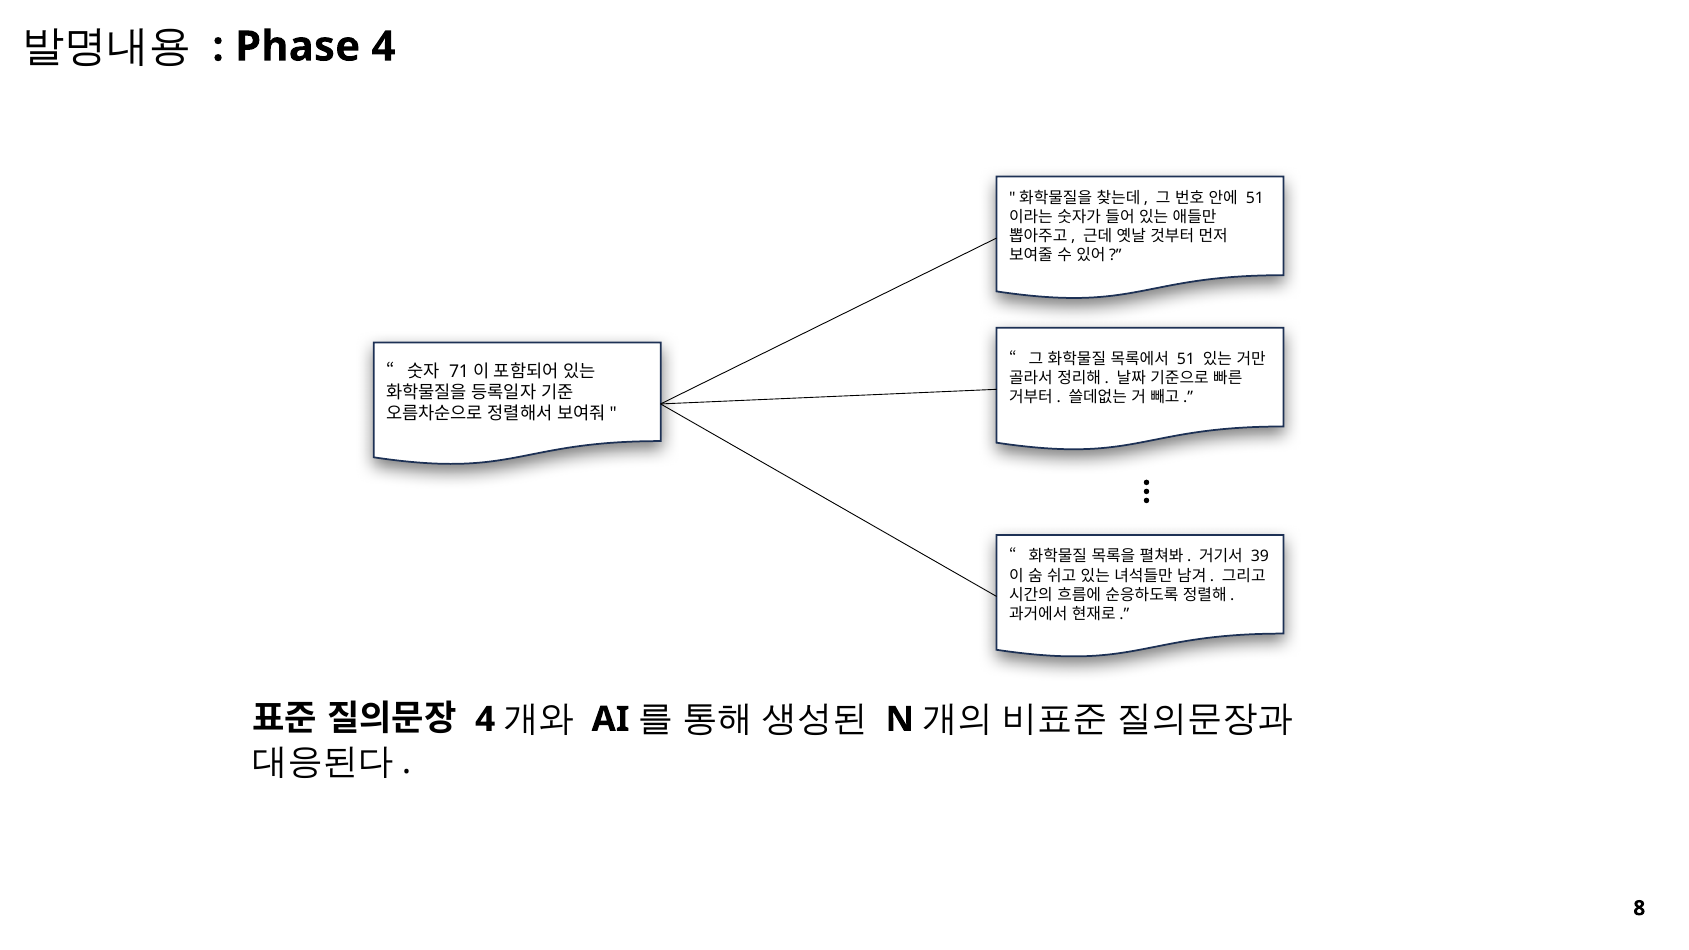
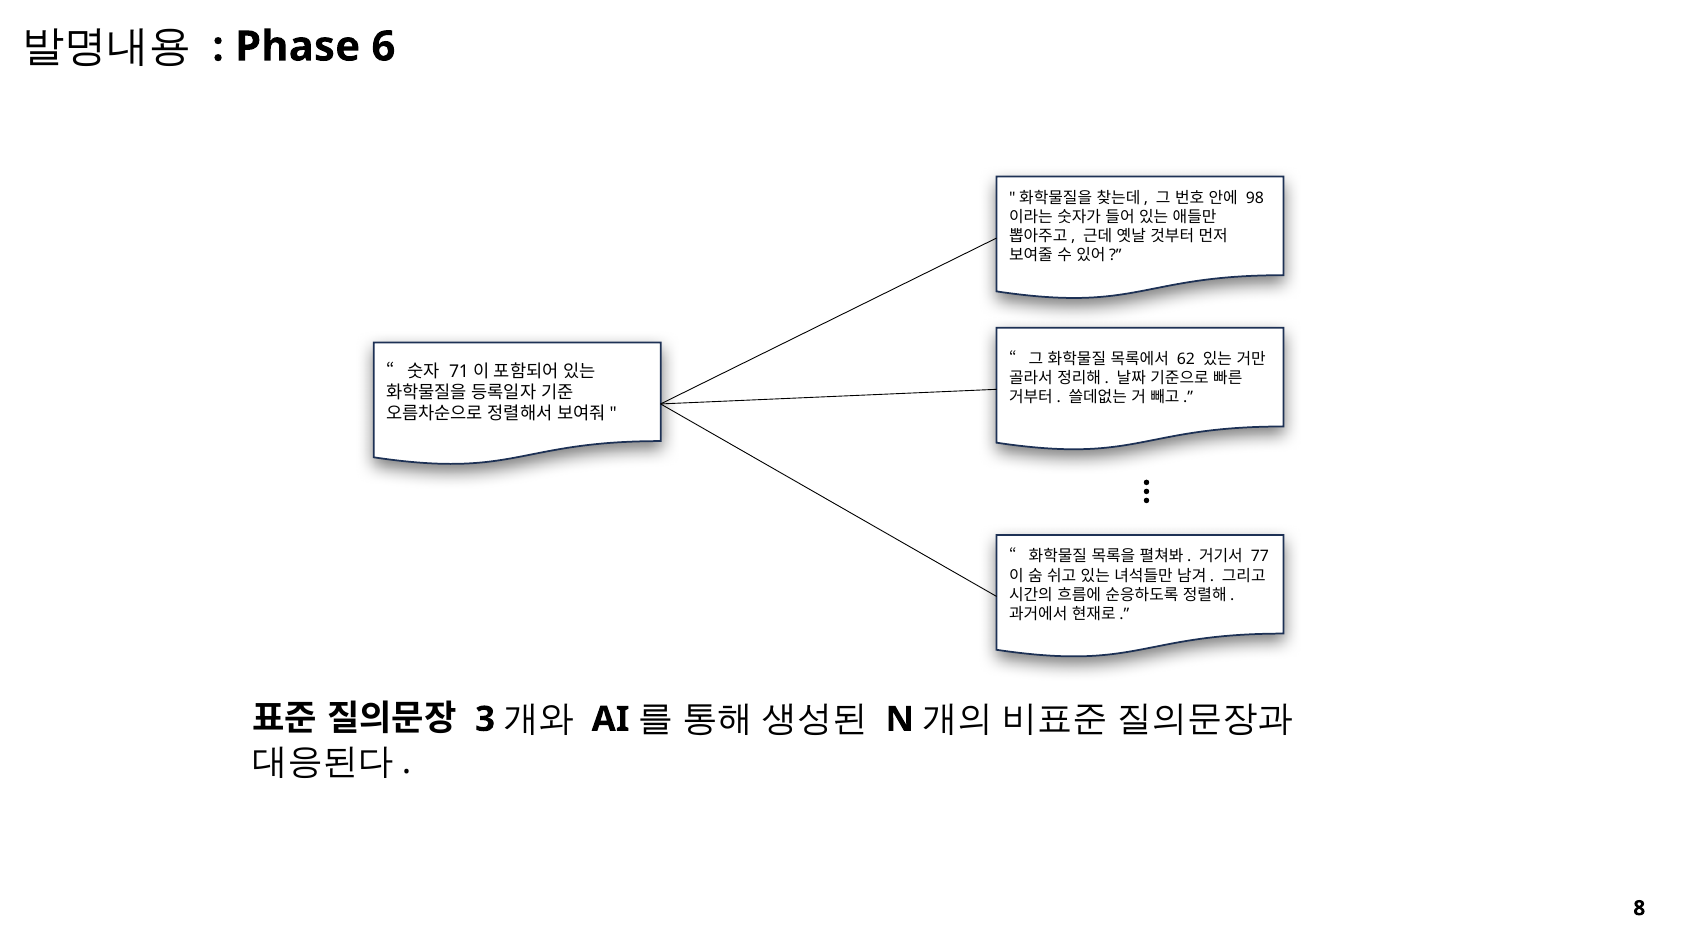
Phase 4: 4 -> 6 (383, 47)
51: 51 -> 98 (1255, 198)
51: 51 -> 62 (1186, 359)
39: 39 -> 77 (1260, 557)
4: 4 -> 3 (485, 719)
